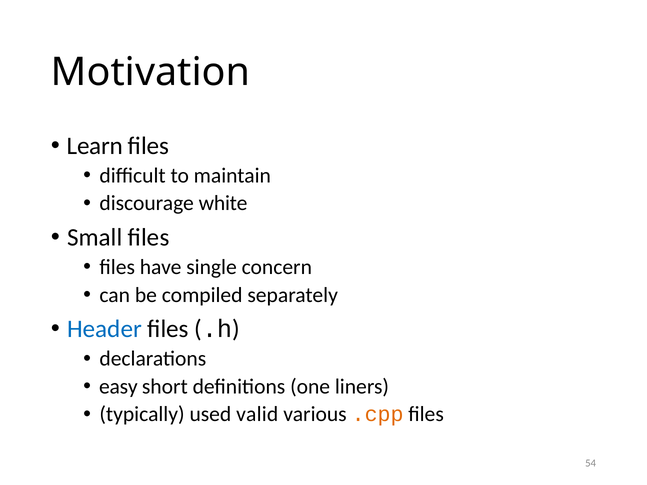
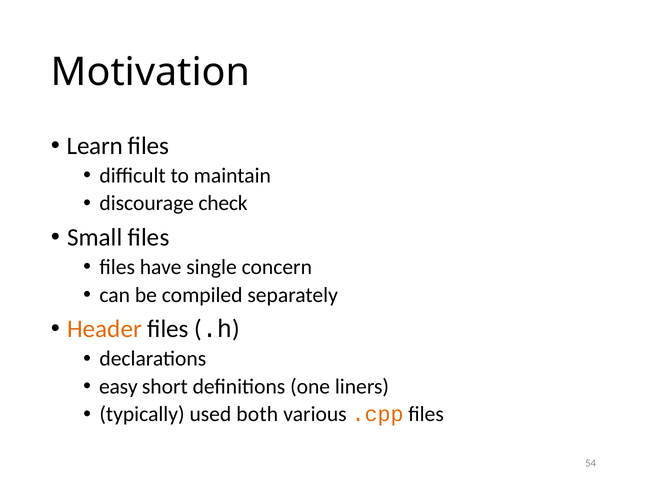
white: white -> check (223, 203)
Header colour: blue -> orange (104, 329)
valid: valid -> both (257, 415)
